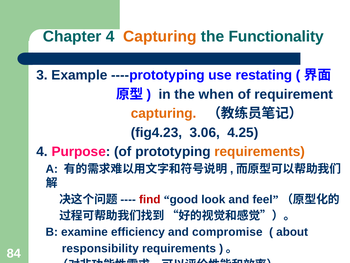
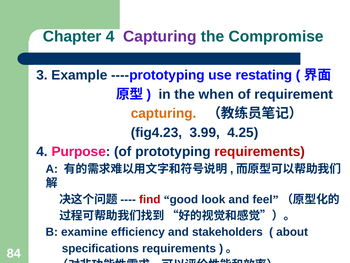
Capturing colour: orange -> purple (160, 36)
Functionality: Functionality -> Compromise (276, 36)
3.06: 3.06 -> 3.99 (205, 132)
requirements colour: orange -> red (260, 151)
compromise: compromise -> stakeholders (227, 232)
responsibility: responsibility -> specifications (100, 248)
